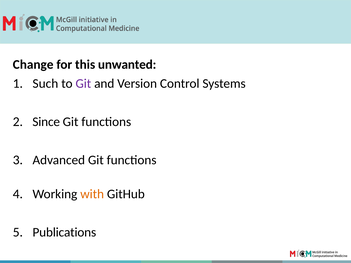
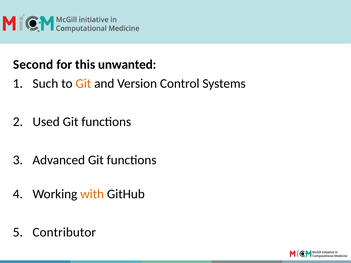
Change: Change -> Second (33, 65)
Git colour: purple -> orange (83, 84)
Since: Since -> Used (46, 122)
Publications: Publications -> Contributor (64, 232)
